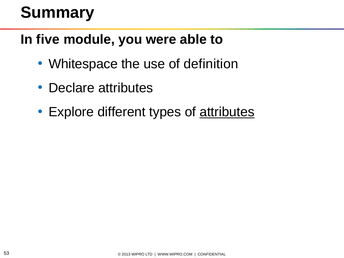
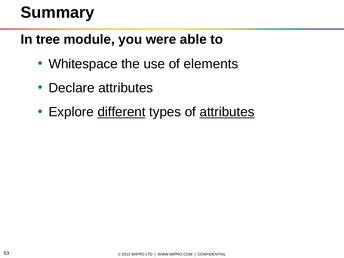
five: five -> tree (48, 39)
definition: definition -> elements (211, 64)
different underline: none -> present (122, 112)
